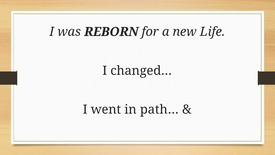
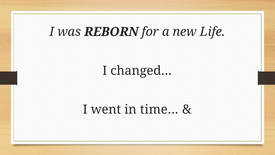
path…: path… -> time… (159, 109)
